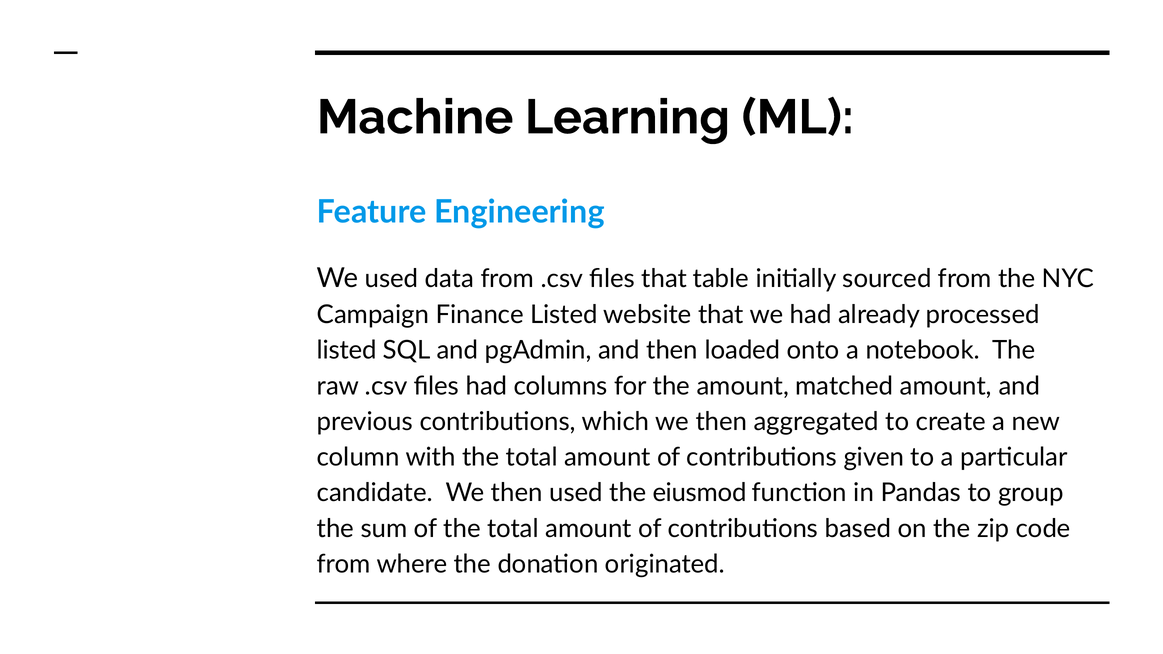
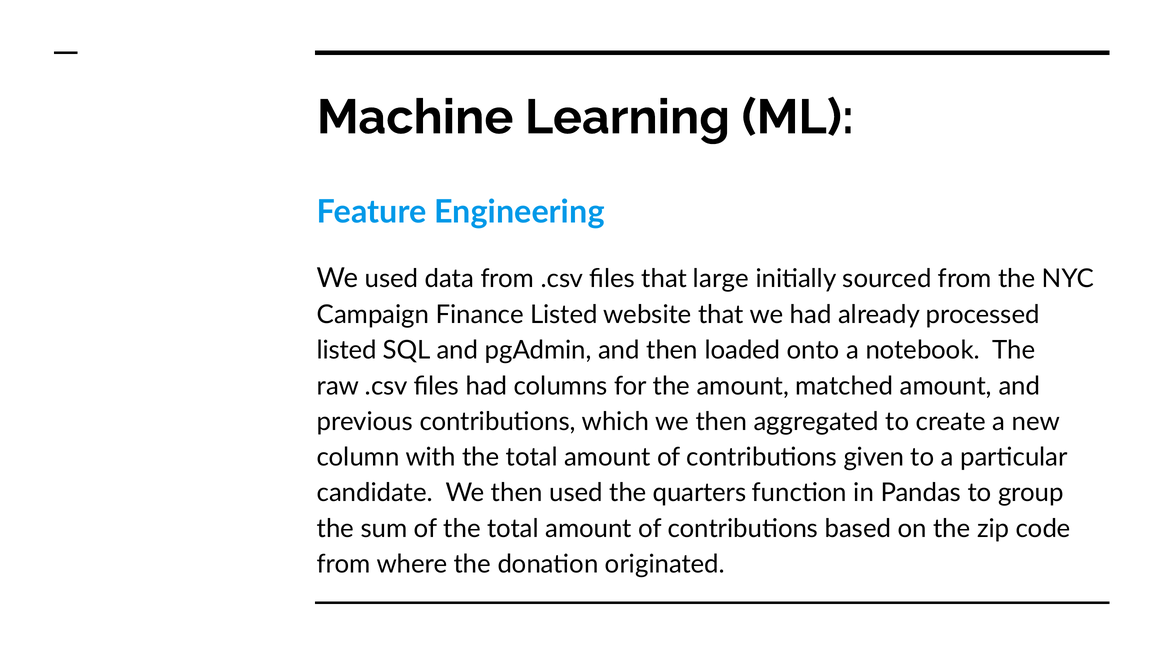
table: table -> large (721, 279)
eiusmod: eiusmod -> quarters (700, 493)
